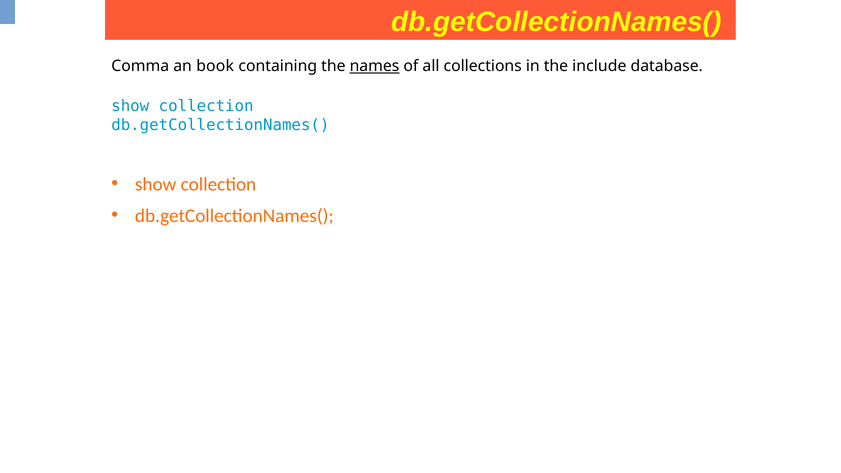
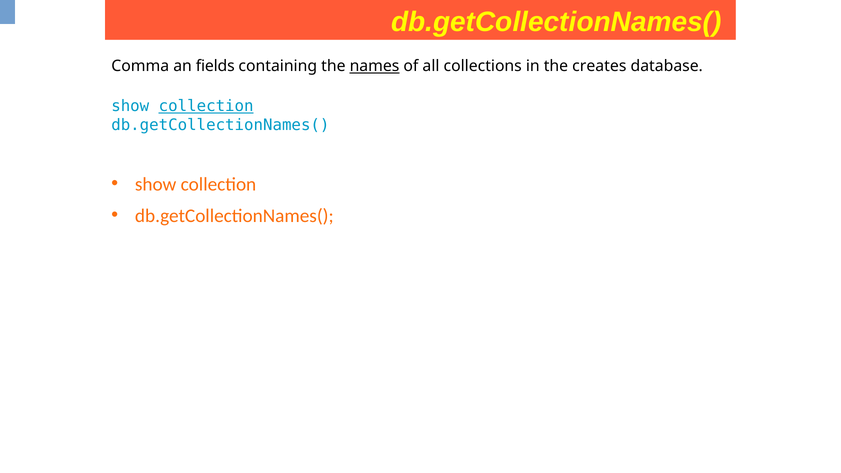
book: book -> fields (215, 66)
include: include -> creates (599, 66)
collection underline: none -> present (206, 106)
